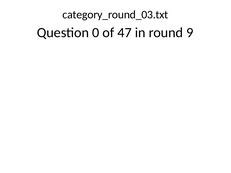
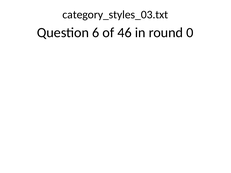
category_round_03.txt: category_round_03.txt -> category_styles_03.txt (115, 15)
0: 0 -> 6 (96, 33)
47: 47 -> 46 (125, 33)
9: 9 -> 0 (190, 33)
